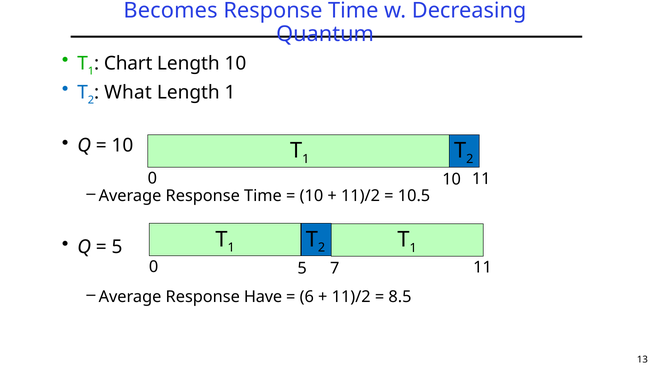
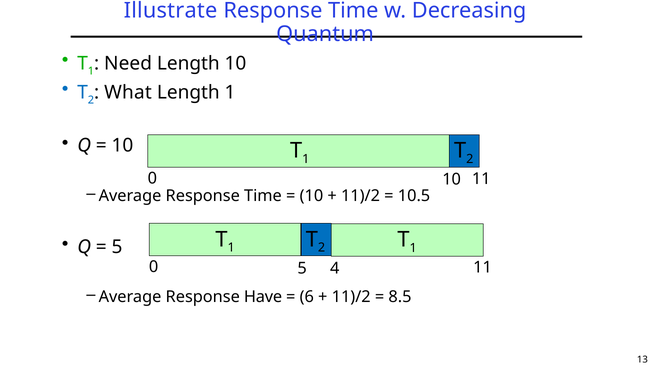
Becomes: Becomes -> Illustrate (170, 11)
Chart: Chart -> Need (128, 64)
7: 7 -> 4 (335, 268)
